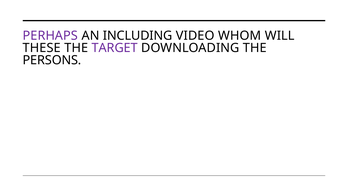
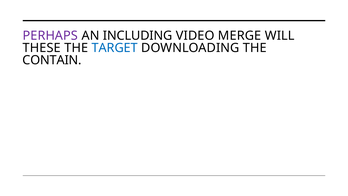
WHOM: WHOM -> MERGE (240, 36)
TARGET colour: purple -> blue (115, 48)
PERSONS: PERSONS -> CONTAIN (52, 60)
